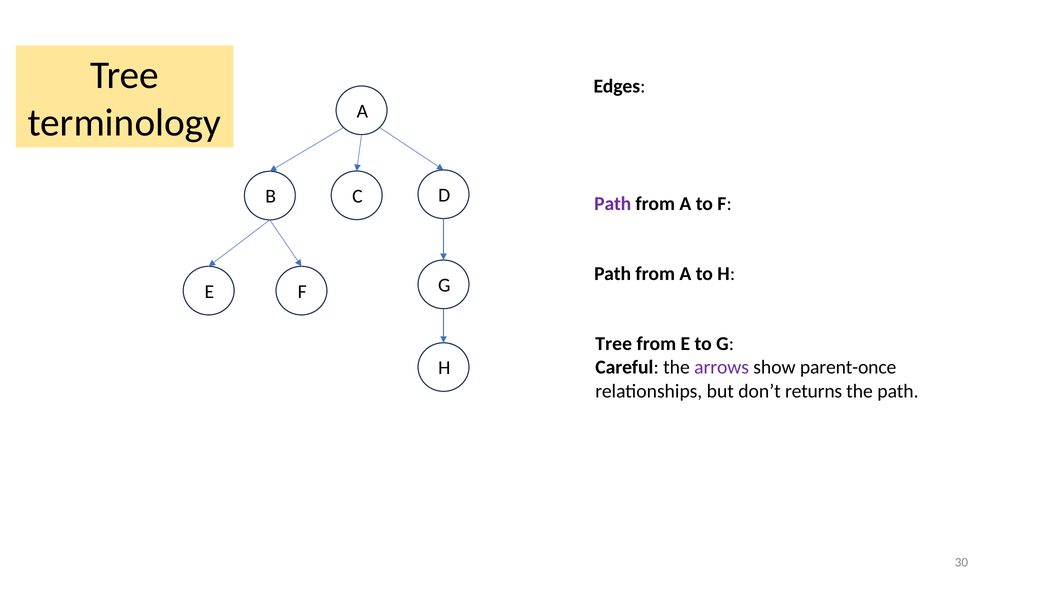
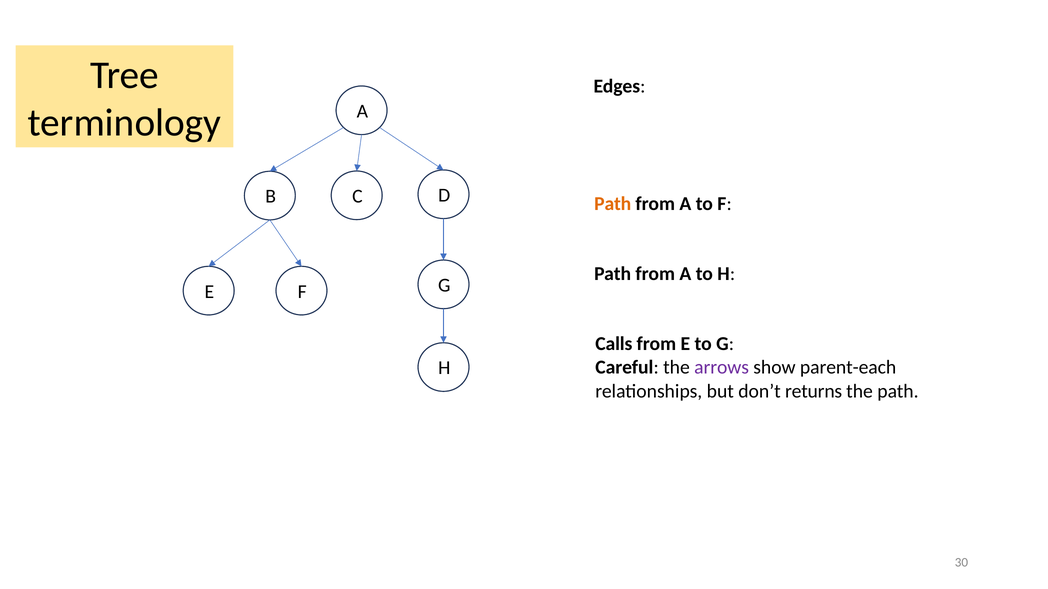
Path colour: purple -> orange (613, 204)
Tree: Tree -> Calls (614, 344)
parent-once: parent-once -> parent-each (848, 368)
